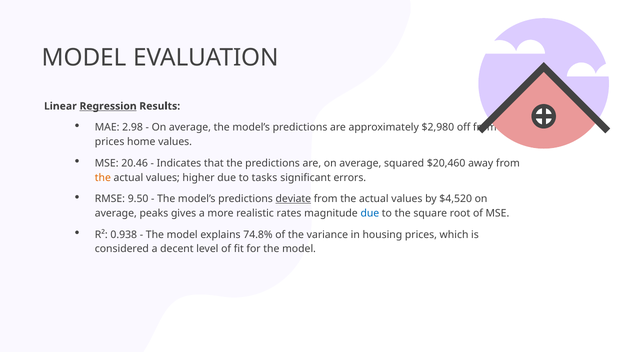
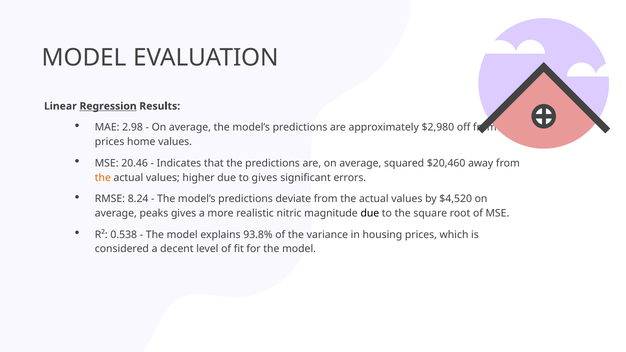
to tasks: tasks -> gives (264, 178)
9.50: 9.50 -> 8.24 (138, 199)
deviate underline: present -> none (293, 199)
rates: rates -> nitric (289, 213)
due colour: blue -> black (370, 213)
0.938: 0.938 -> 0.538 (124, 235)
74.8%: 74.8% -> 93.8% (258, 235)
